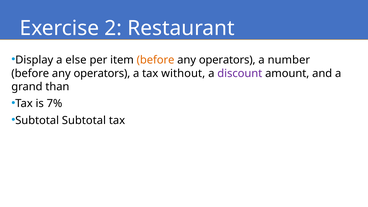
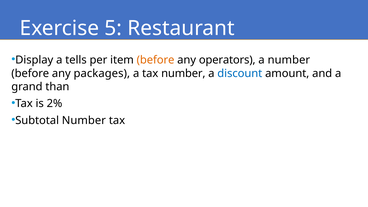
2: 2 -> 5 (113, 28)
else: else -> tells (76, 60)
operators: operators -> packages (102, 73)
tax without: without -> number (183, 73)
discount colour: purple -> blue (240, 73)
7%: 7% -> 2% (54, 103)
Subtotal: Subtotal -> Number (84, 120)
